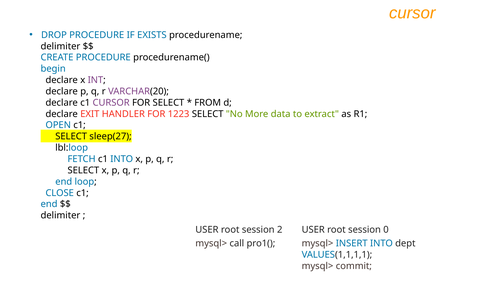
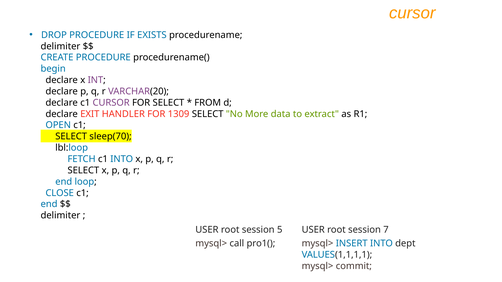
1223: 1223 -> 1309 (179, 114)
sleep(27: sleep(27 -> sleep(70 (111, 137)
2: 2 -> 5 (280, 230)
0: 0 -> 7 (386, 230)
